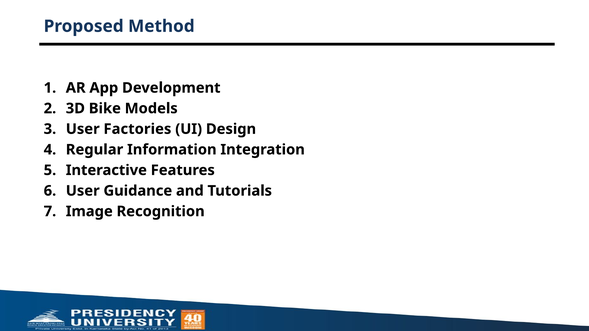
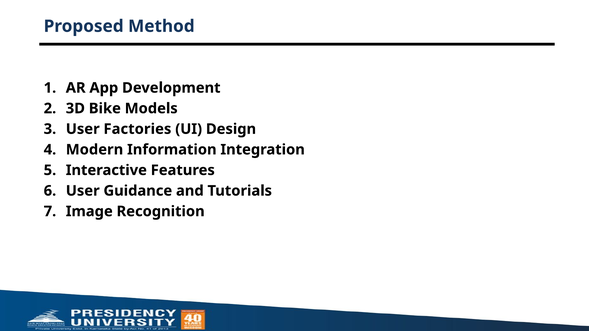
Regular: Regular -> Modern (95, 150)
